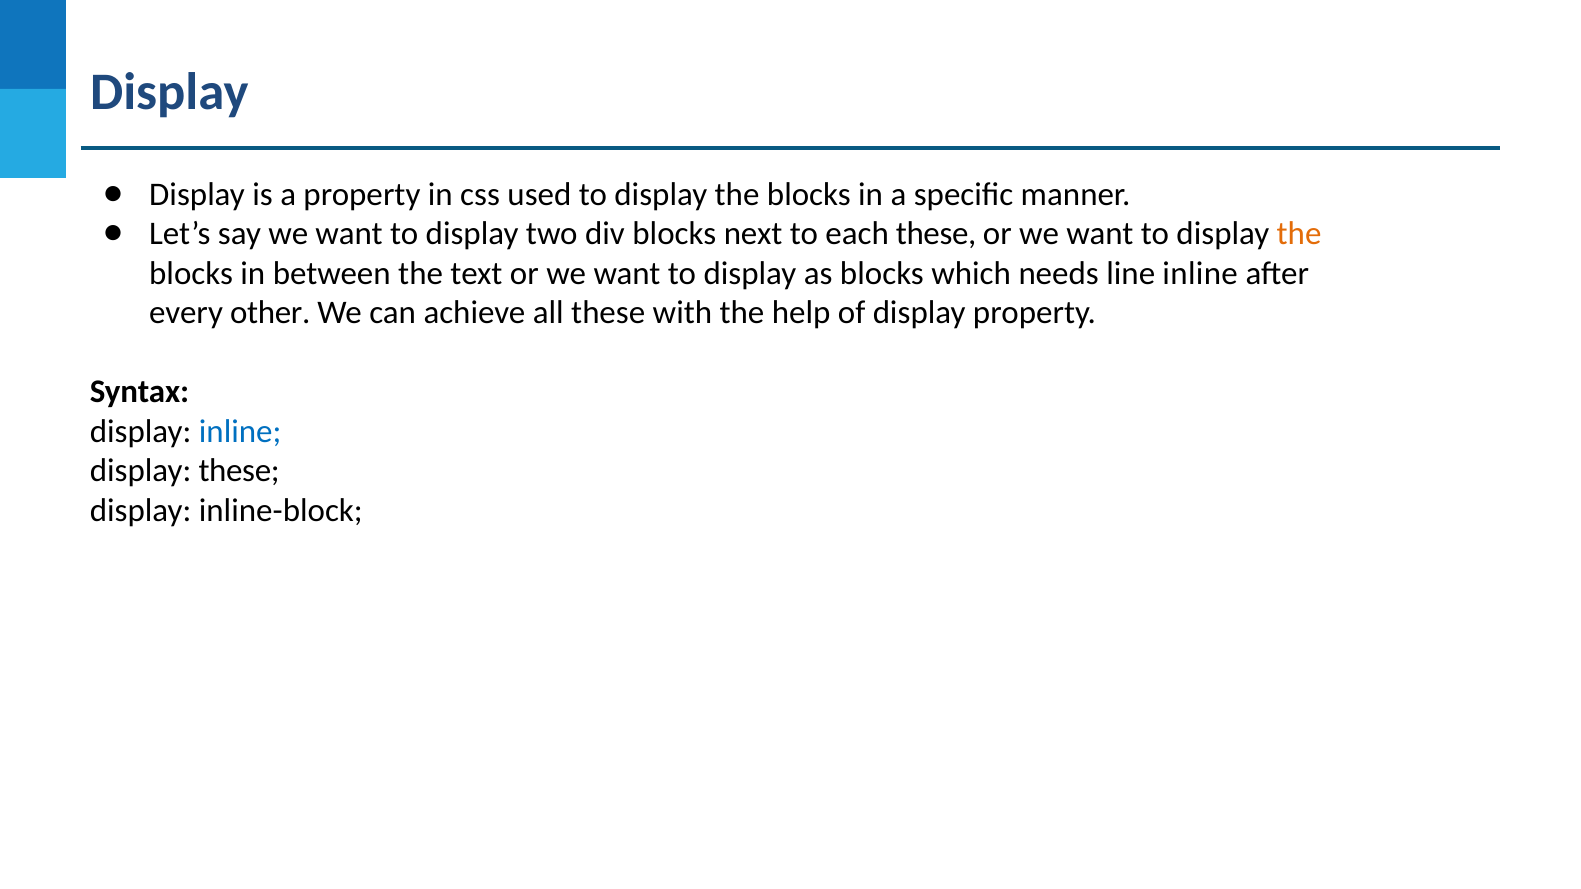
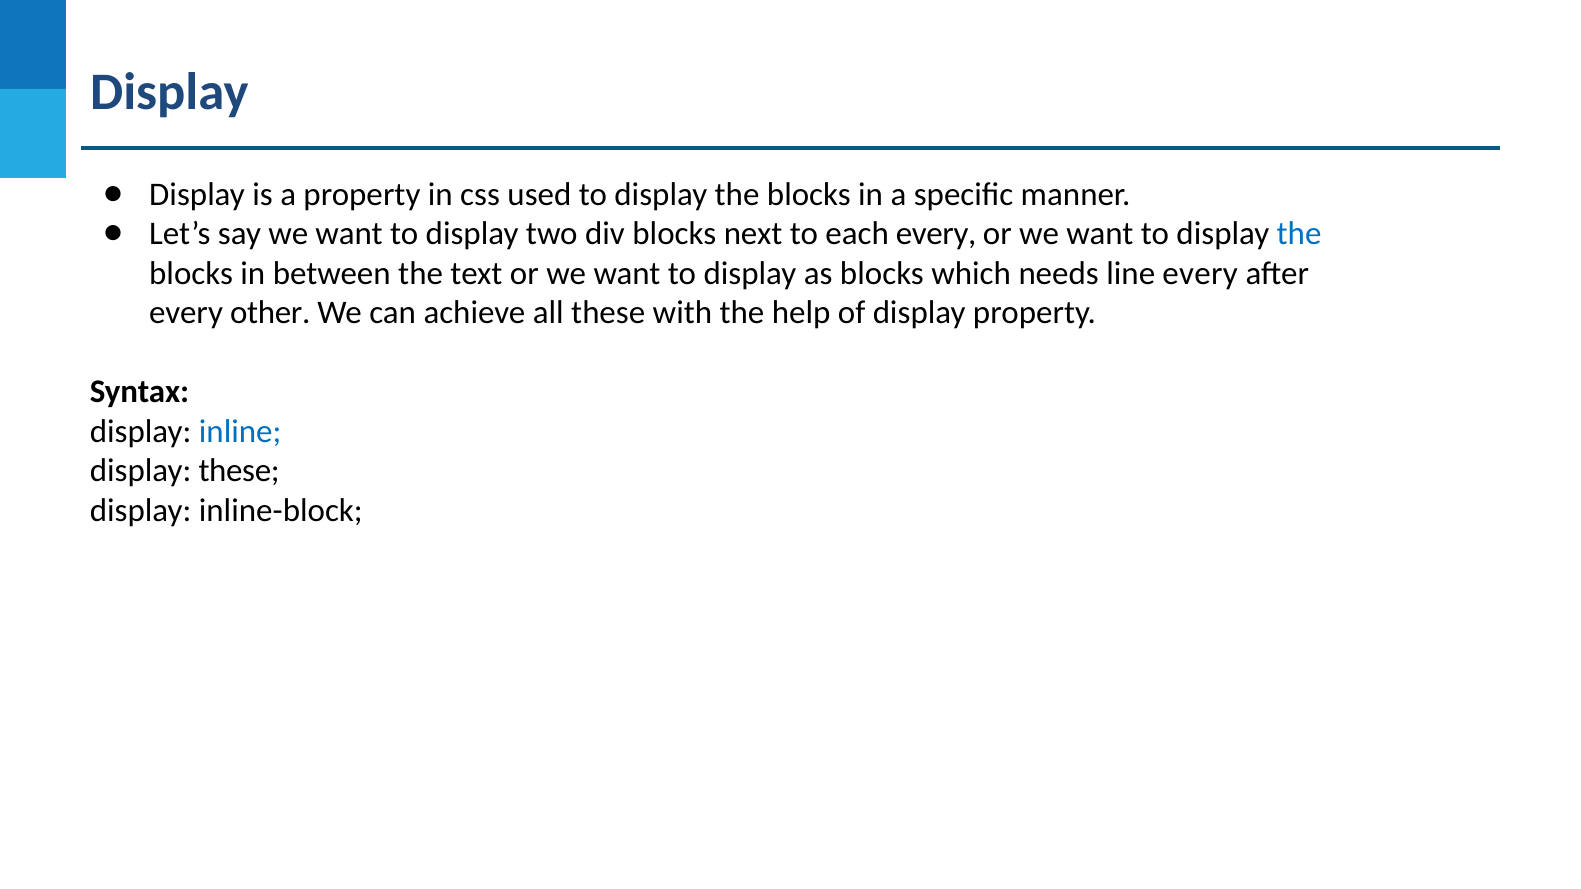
each these: these -> every (936, 234)
the colour: orange -> blue (1299, 234)
line inline: inline -> every (1200, 274)
